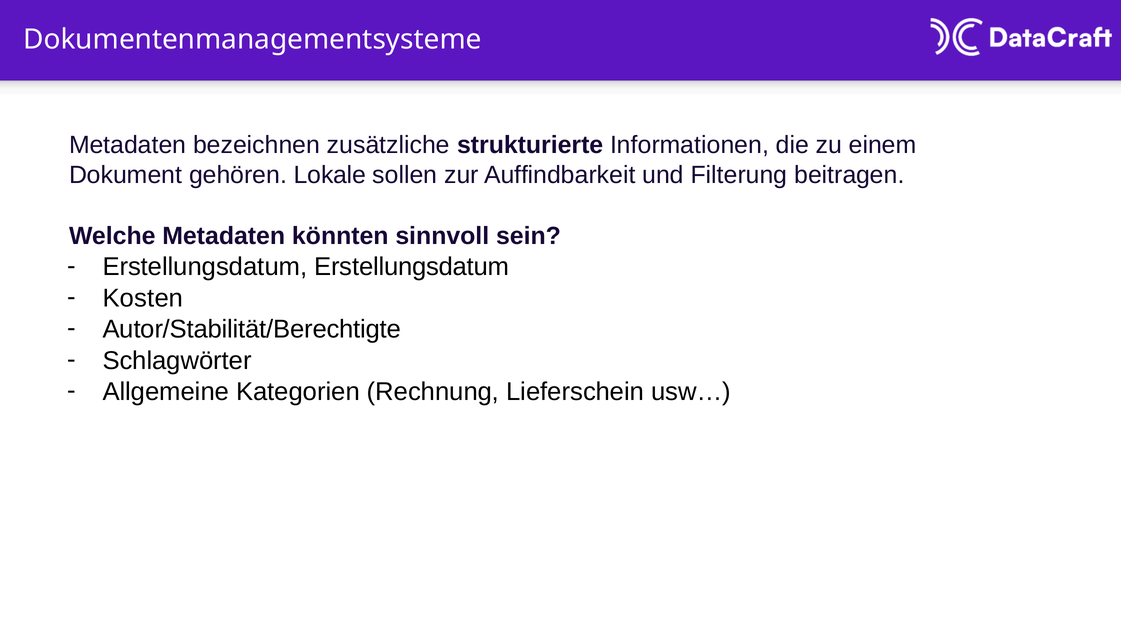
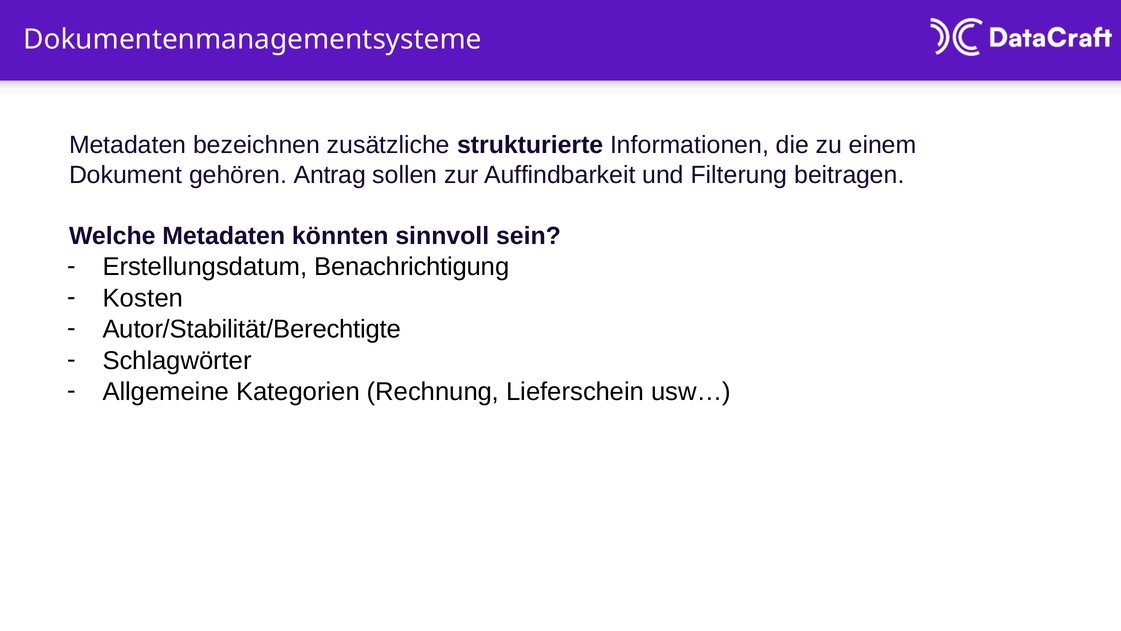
Lokale: Lokale -> Antrag (330, 175)
Erstellungsdatum Erstellungsdatum: Erstellungsdatum -> Benachrichtigung (412, 267)
